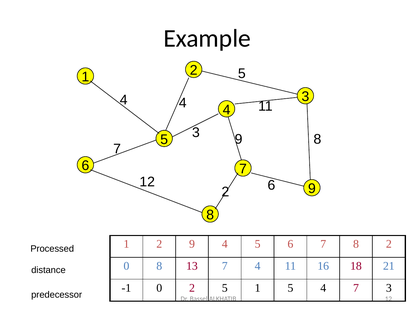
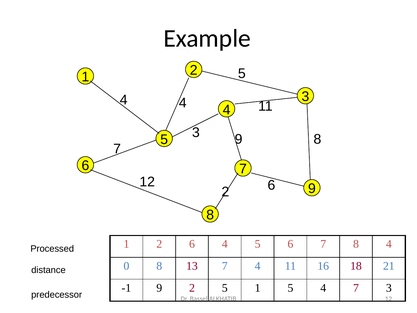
2 9: 9 -> 6 (192, 244)
8 2: 2 -> 4 (389, 244)
-1 0: 0 -> 9 (159, 288)
